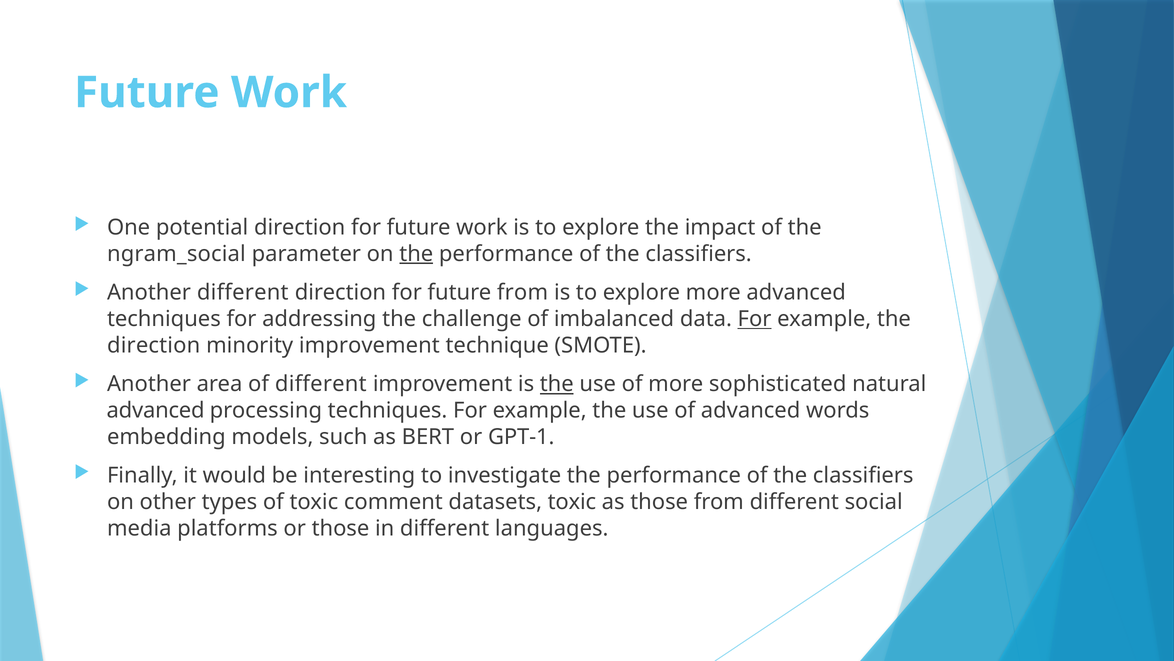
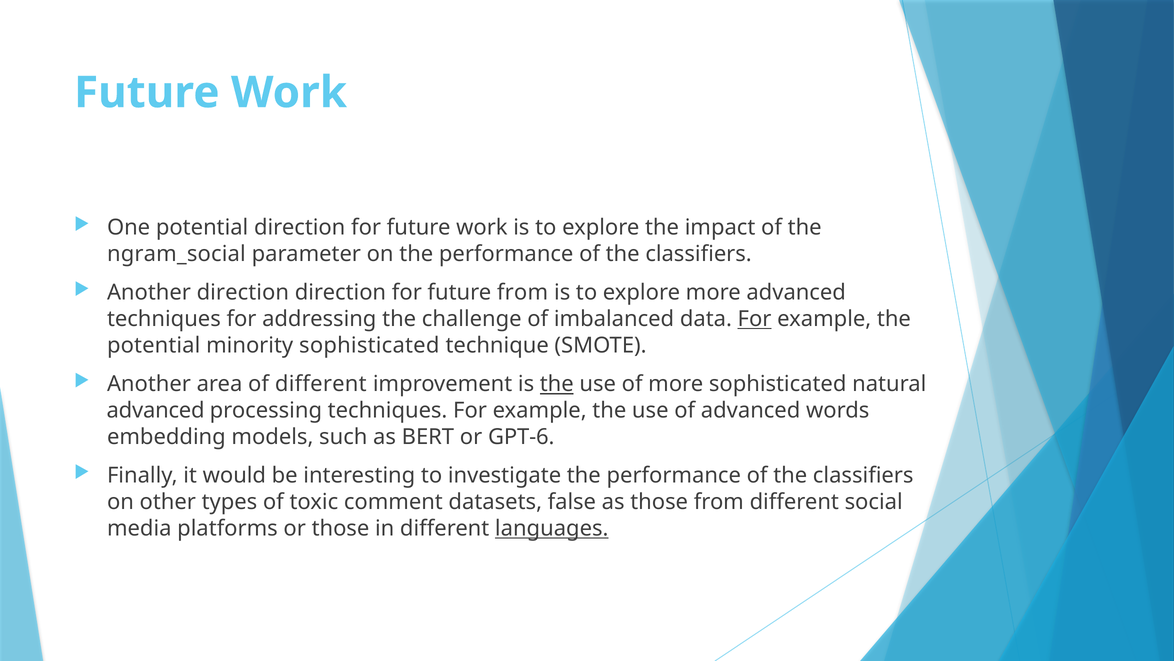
the underline: present -> none (416, 254)
Another different: different -> direction (243, 292)
direction: direction -> potential (154, 345)
minority improvement: improvement -> sophisticated (369, 345)
GPT-1: GPT-1 -> GPT-6 (521, 437)
datasets toxic: toxic -> false (572, 502)
languages underline: none -> present (552, 528)
